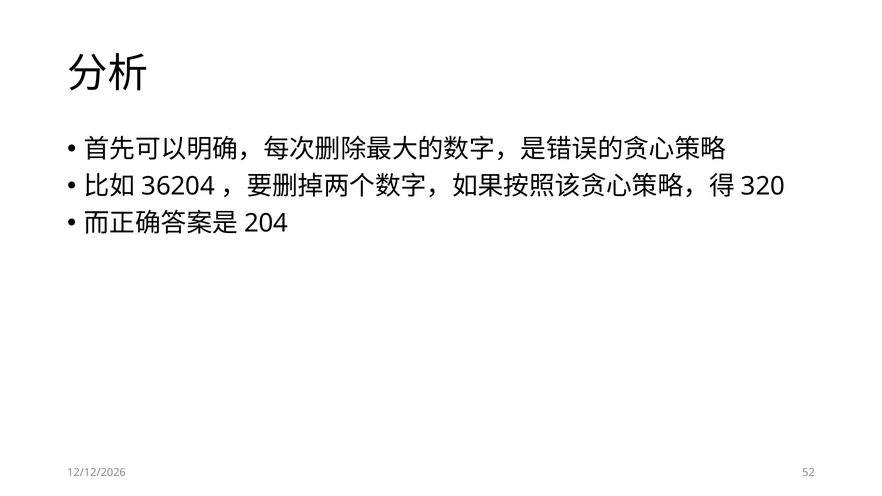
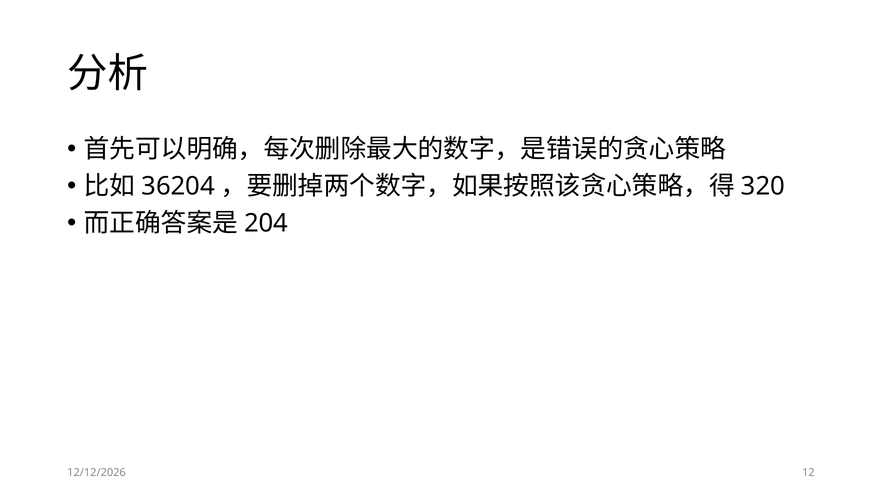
52: 52 -> 12 (808, 473)
